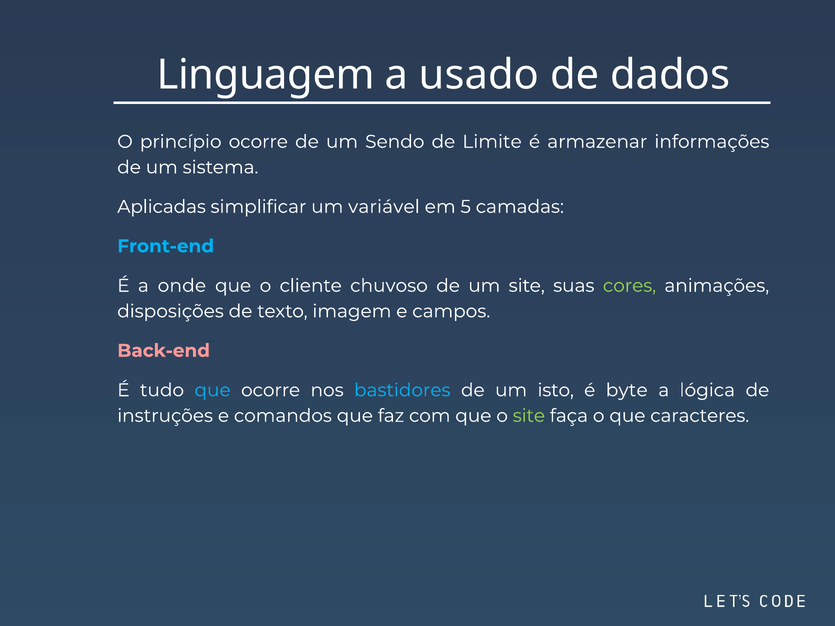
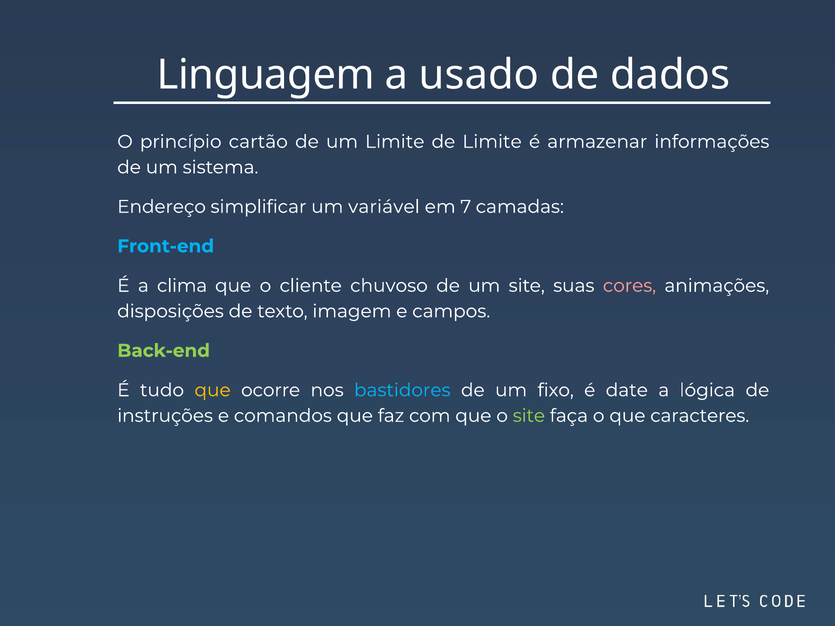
princípio ocorre: ocorre -> cartão (258, 142)
um Sendo: Sendo -> Limite (395, 142)
Aplicadas: Aplicadas -> Endereço (162, 207)
5: 5 -> 7 (466, 207)
onde: onde -> clima (182, 286)
cores colour: light green -> pink (629, 286)
Back-end colour: pink -> light green (164, 351)
que colour: light blue -> yellow (213, 390)
isto: isto -> fixo (556, 390)
byte: byte -> date (627, 390)
